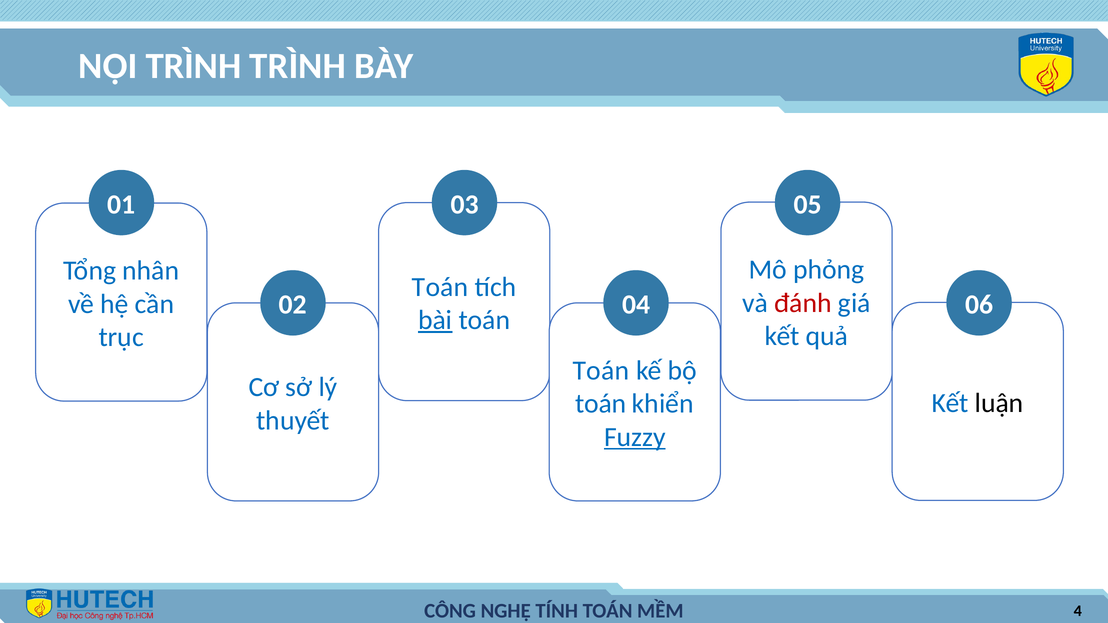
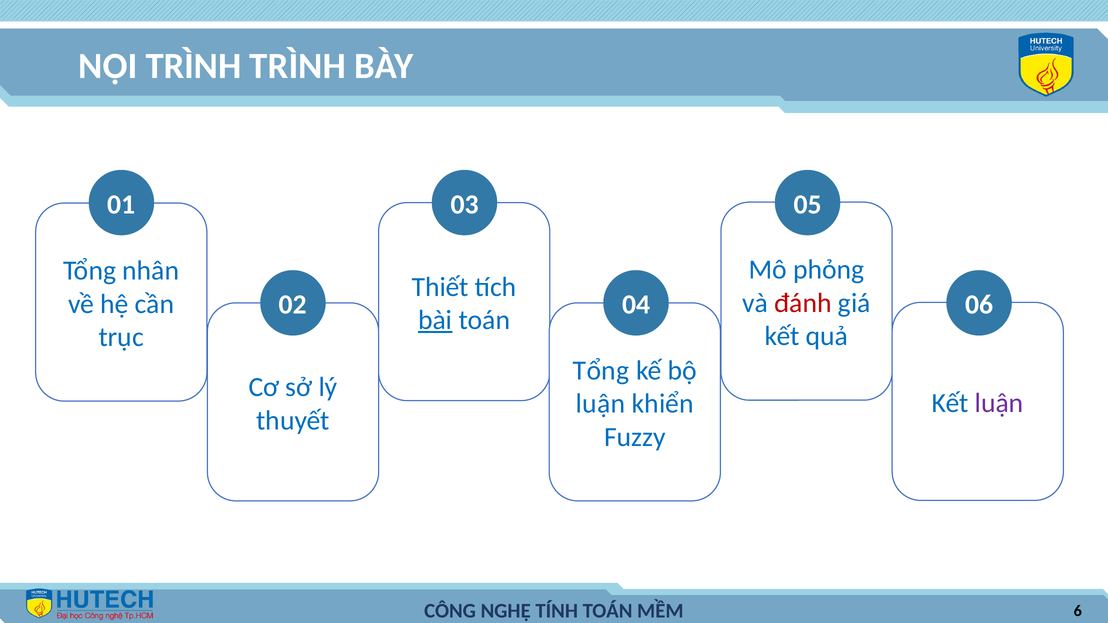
Toán: Toán -> Thiết (440, 287)
Toán: Toán -> Tổng (601, 371)
luận colour: black -> purple (999, 403)
toán: toán -> luận (601, 404)
Fuzzy underline: present -> none (635, 437)
4: 4 -> 6 (1078, 611)
